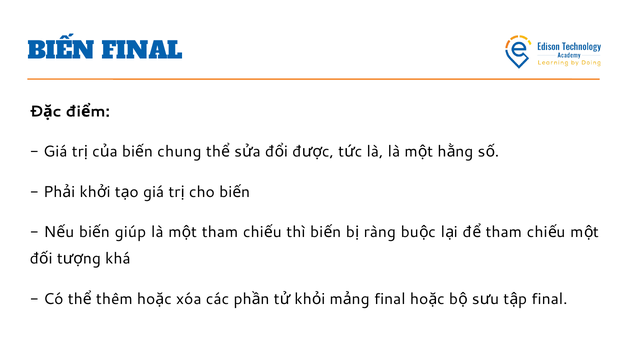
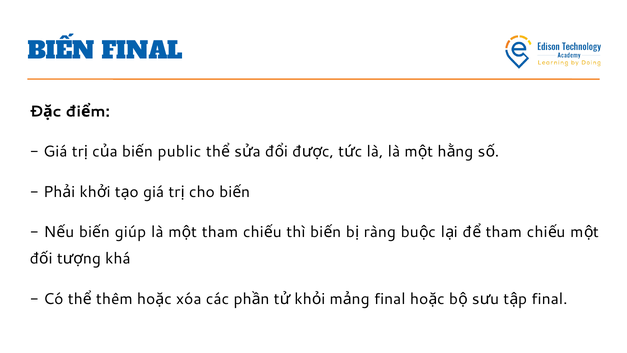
chung: chung -> public (179, 152)
